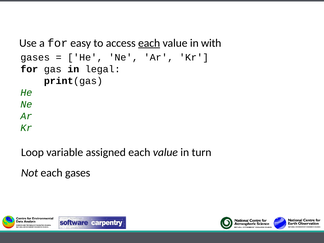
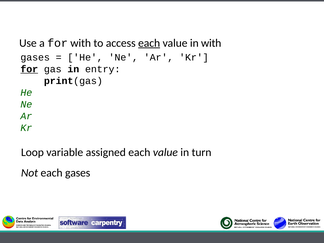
for easy: easy -> with (81, 43)
for underline: none -> present (29, 69)
legal: legal -> entry (103, 69)
